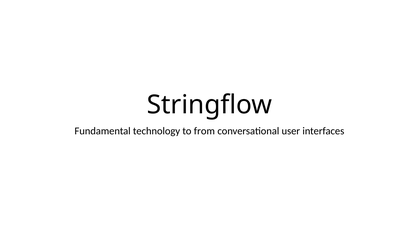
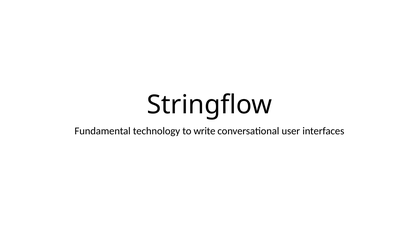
from: from -> write (205, 131)
